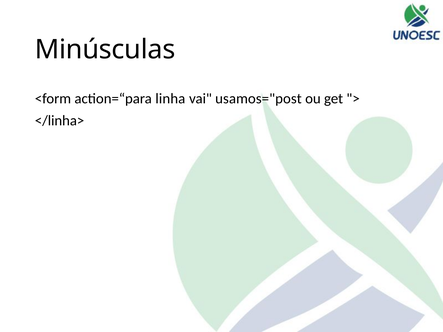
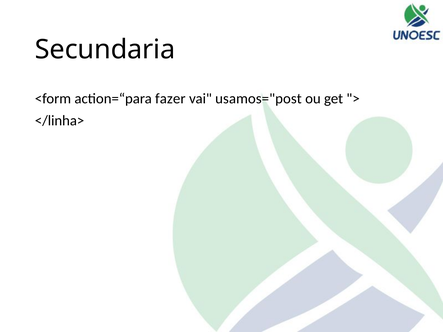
Minúsculas: Minúsculas -> Secundaria (105, 50)
linha: linha -> fazer (170, 99)
